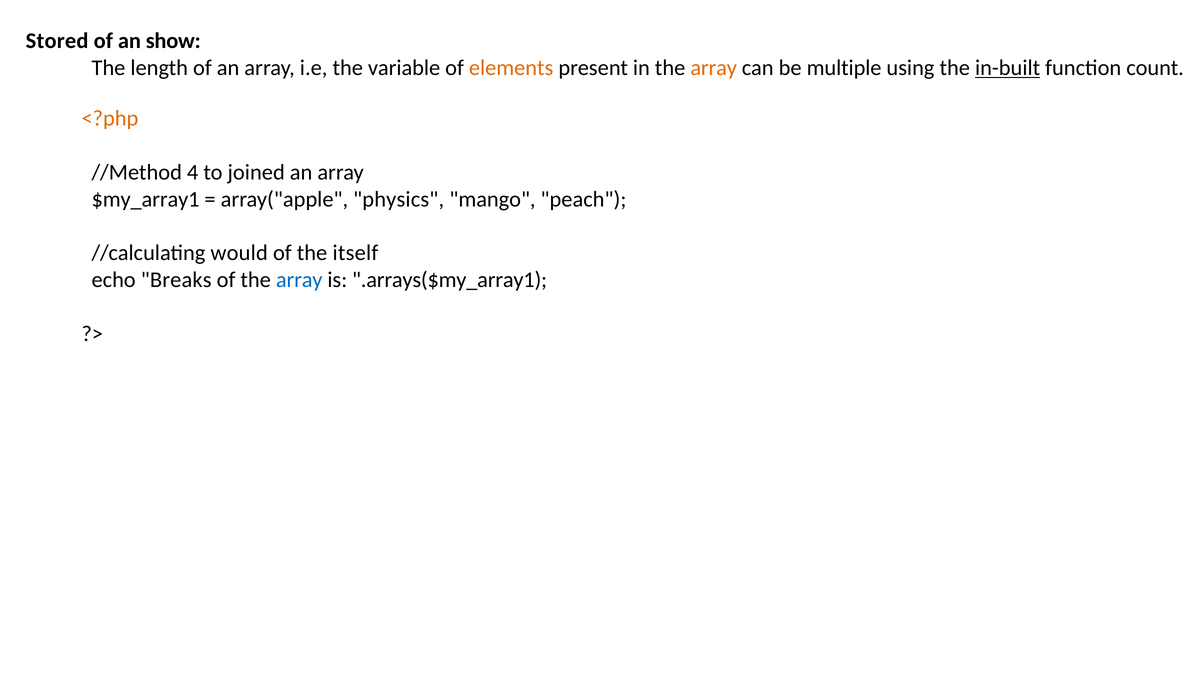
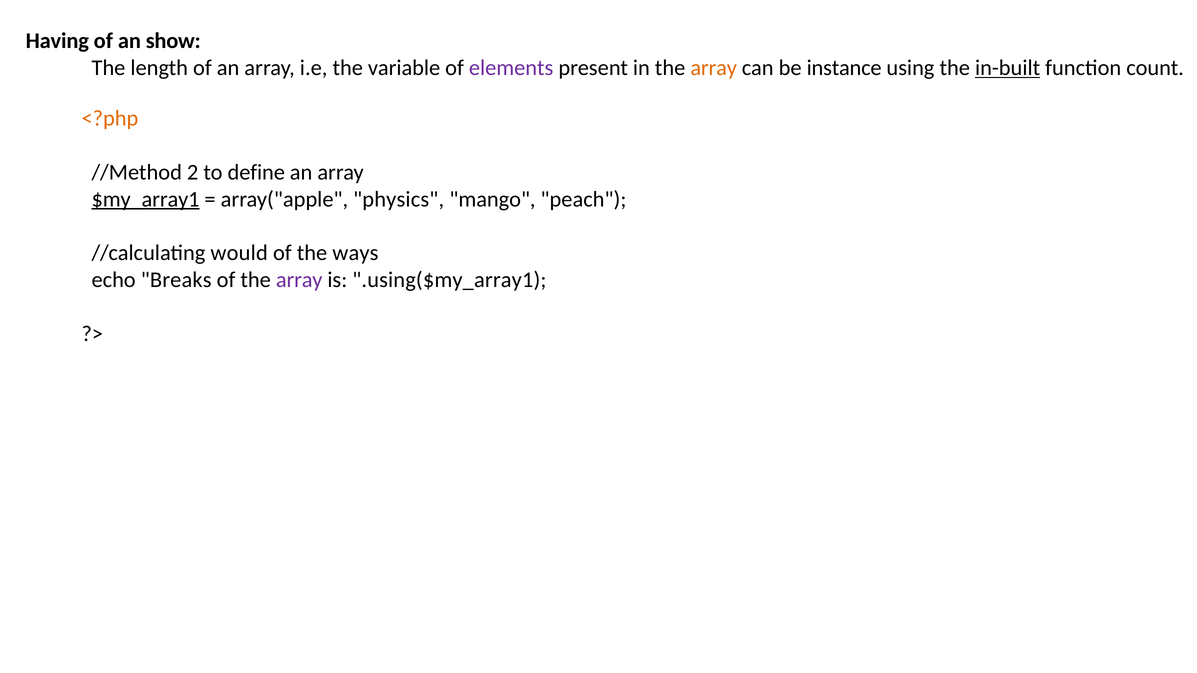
Stored: Stored -> Having (57, 41)
elements colour: orange -> purple (511, 68)
multiple: multiple -> instance (844, 68)
4: 4 -> 2 (193, 172)
joined: joined -> define (256, 172)
$my_array1 underline: none -> present (146, 199)
itself: itself -> ways (355, 253)
array colour: blue -> purple (299, 280)
.arrays($my_array1: .arrays($my_array1 -> .using($my_array1 (449, 280)
